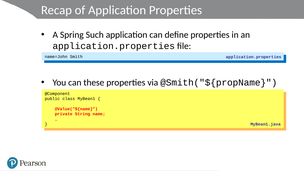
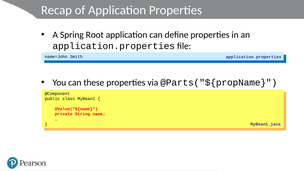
Such: Such -> Root (95, 35)
@Smith("${propName: @Smith("${propName -> @Parts("${propName (219, 83)
